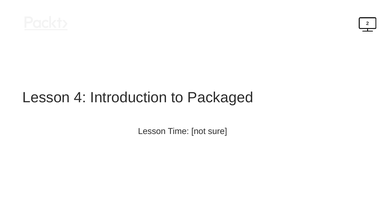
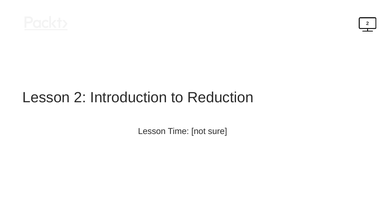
Lesson 4: 4 -> 2 (80, 97)
Packaged: Packaged -> Reduction (220, 97)
